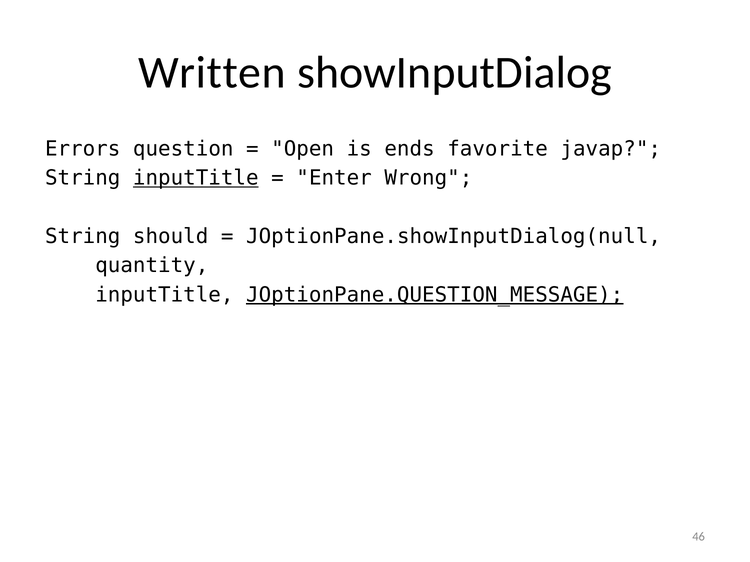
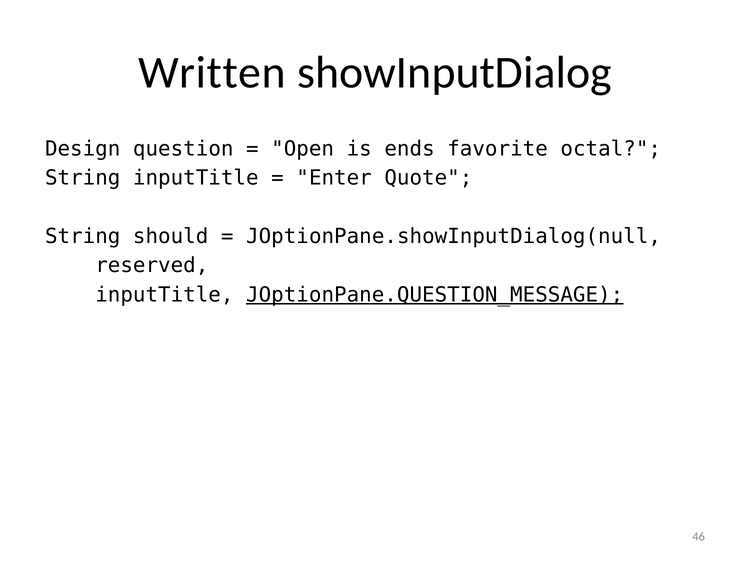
Errors: Errors -> Design (83, 149)
javap: javap -> octal (611, 149)
inputTitle underline: present -> none (196, 178)
Wrong: Wrong -> Quote (428, 178)
quantity: quantity -> reserved (152, 266)
